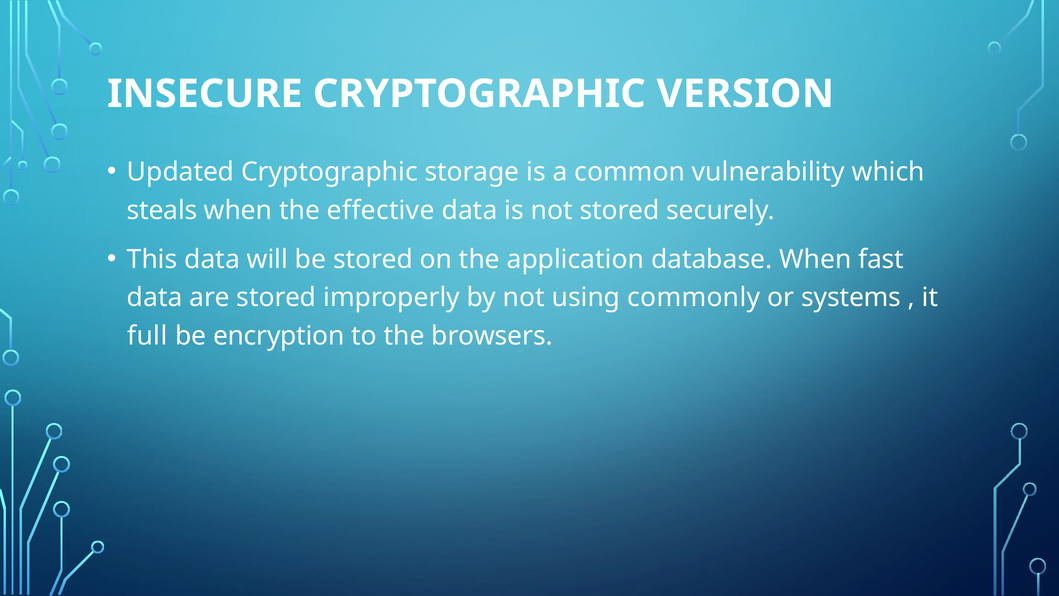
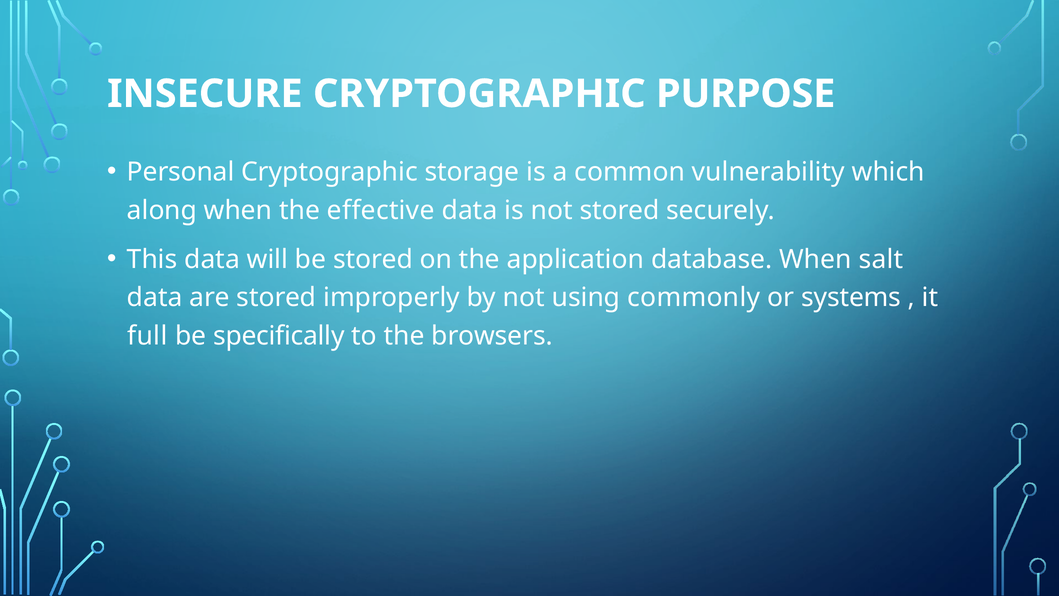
VERSION: VERSION -> PURPOSE (746, 94)
Updated: Updated -> Personal (181, 172)
steals: steals -> along (162, 210)
fast: fast -> salt (881, 259)
encryption: encryption -> specifically (279, 336)
